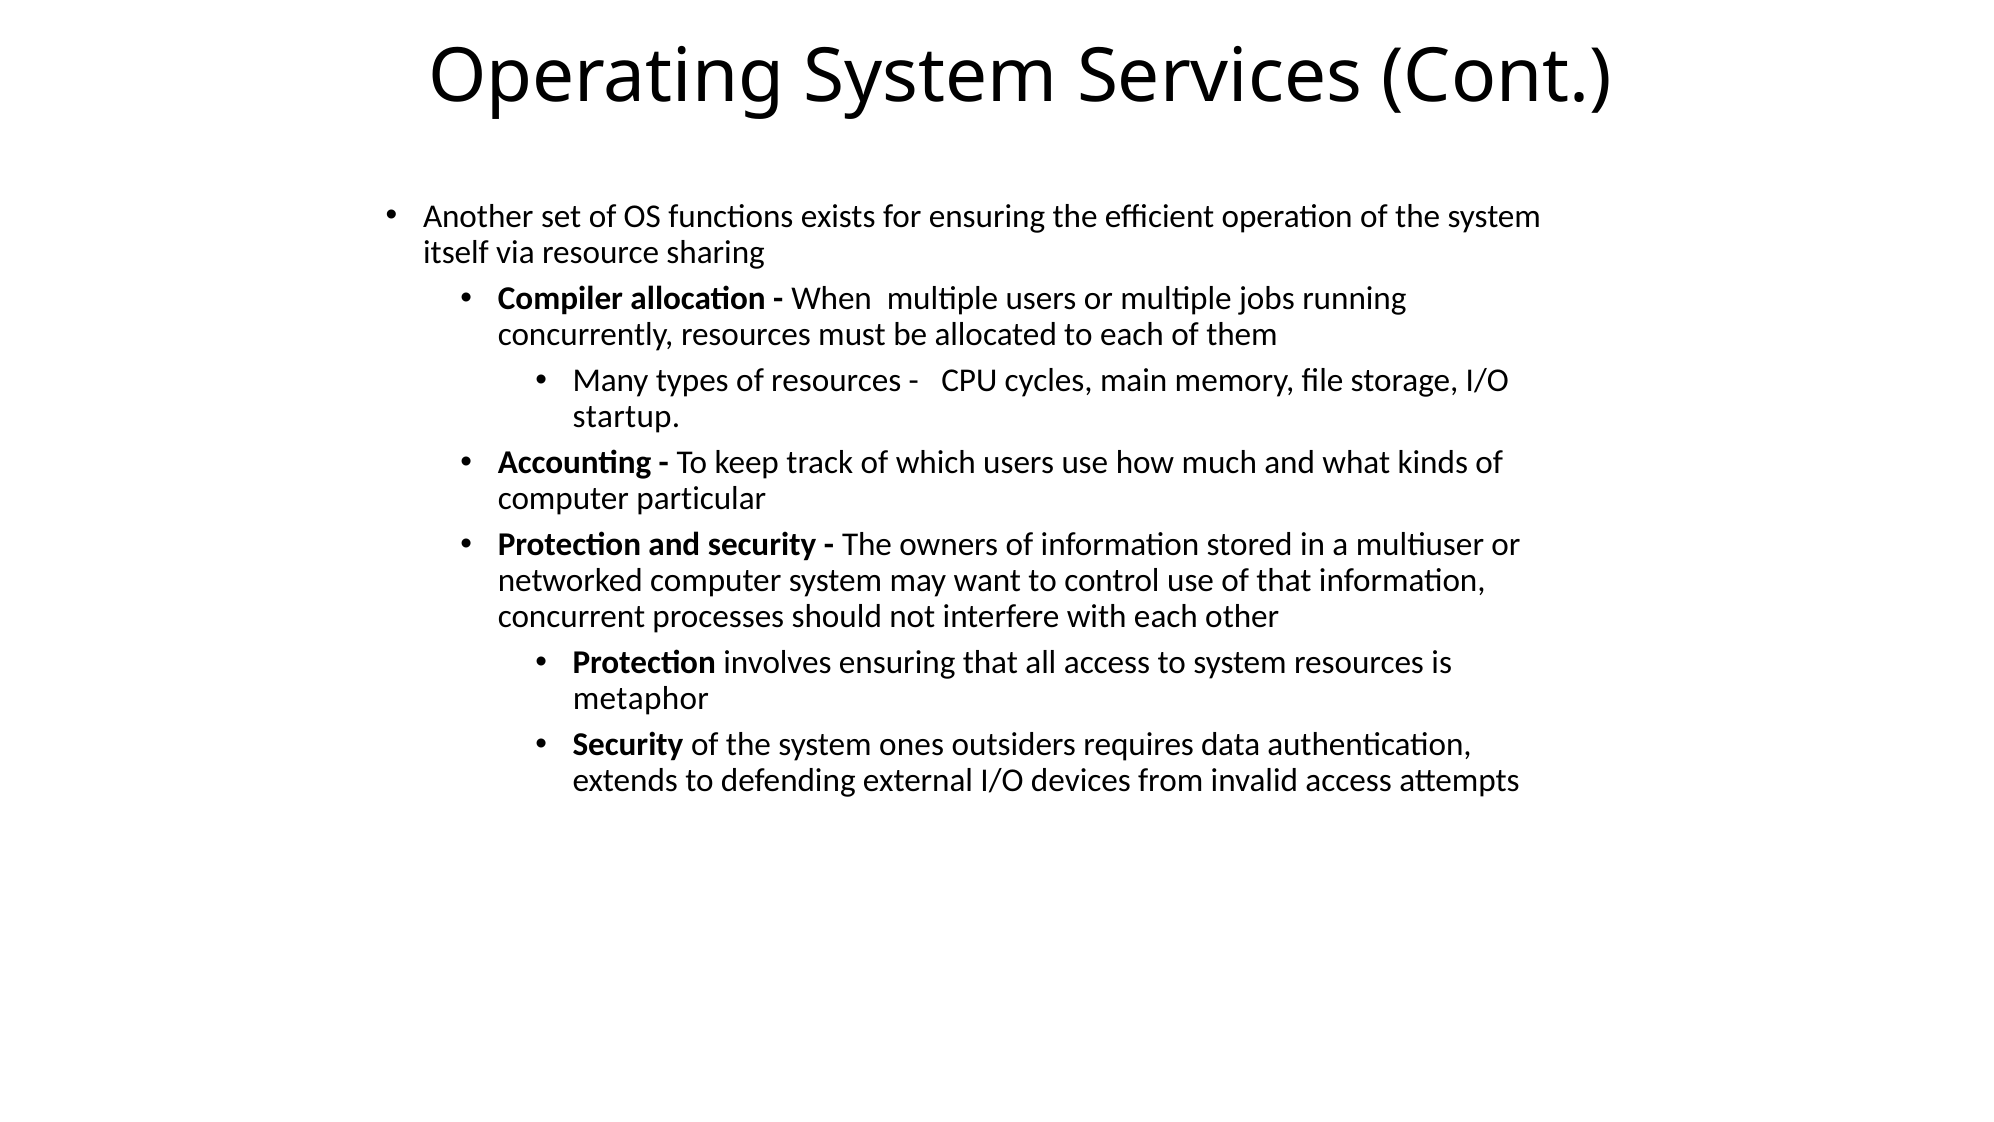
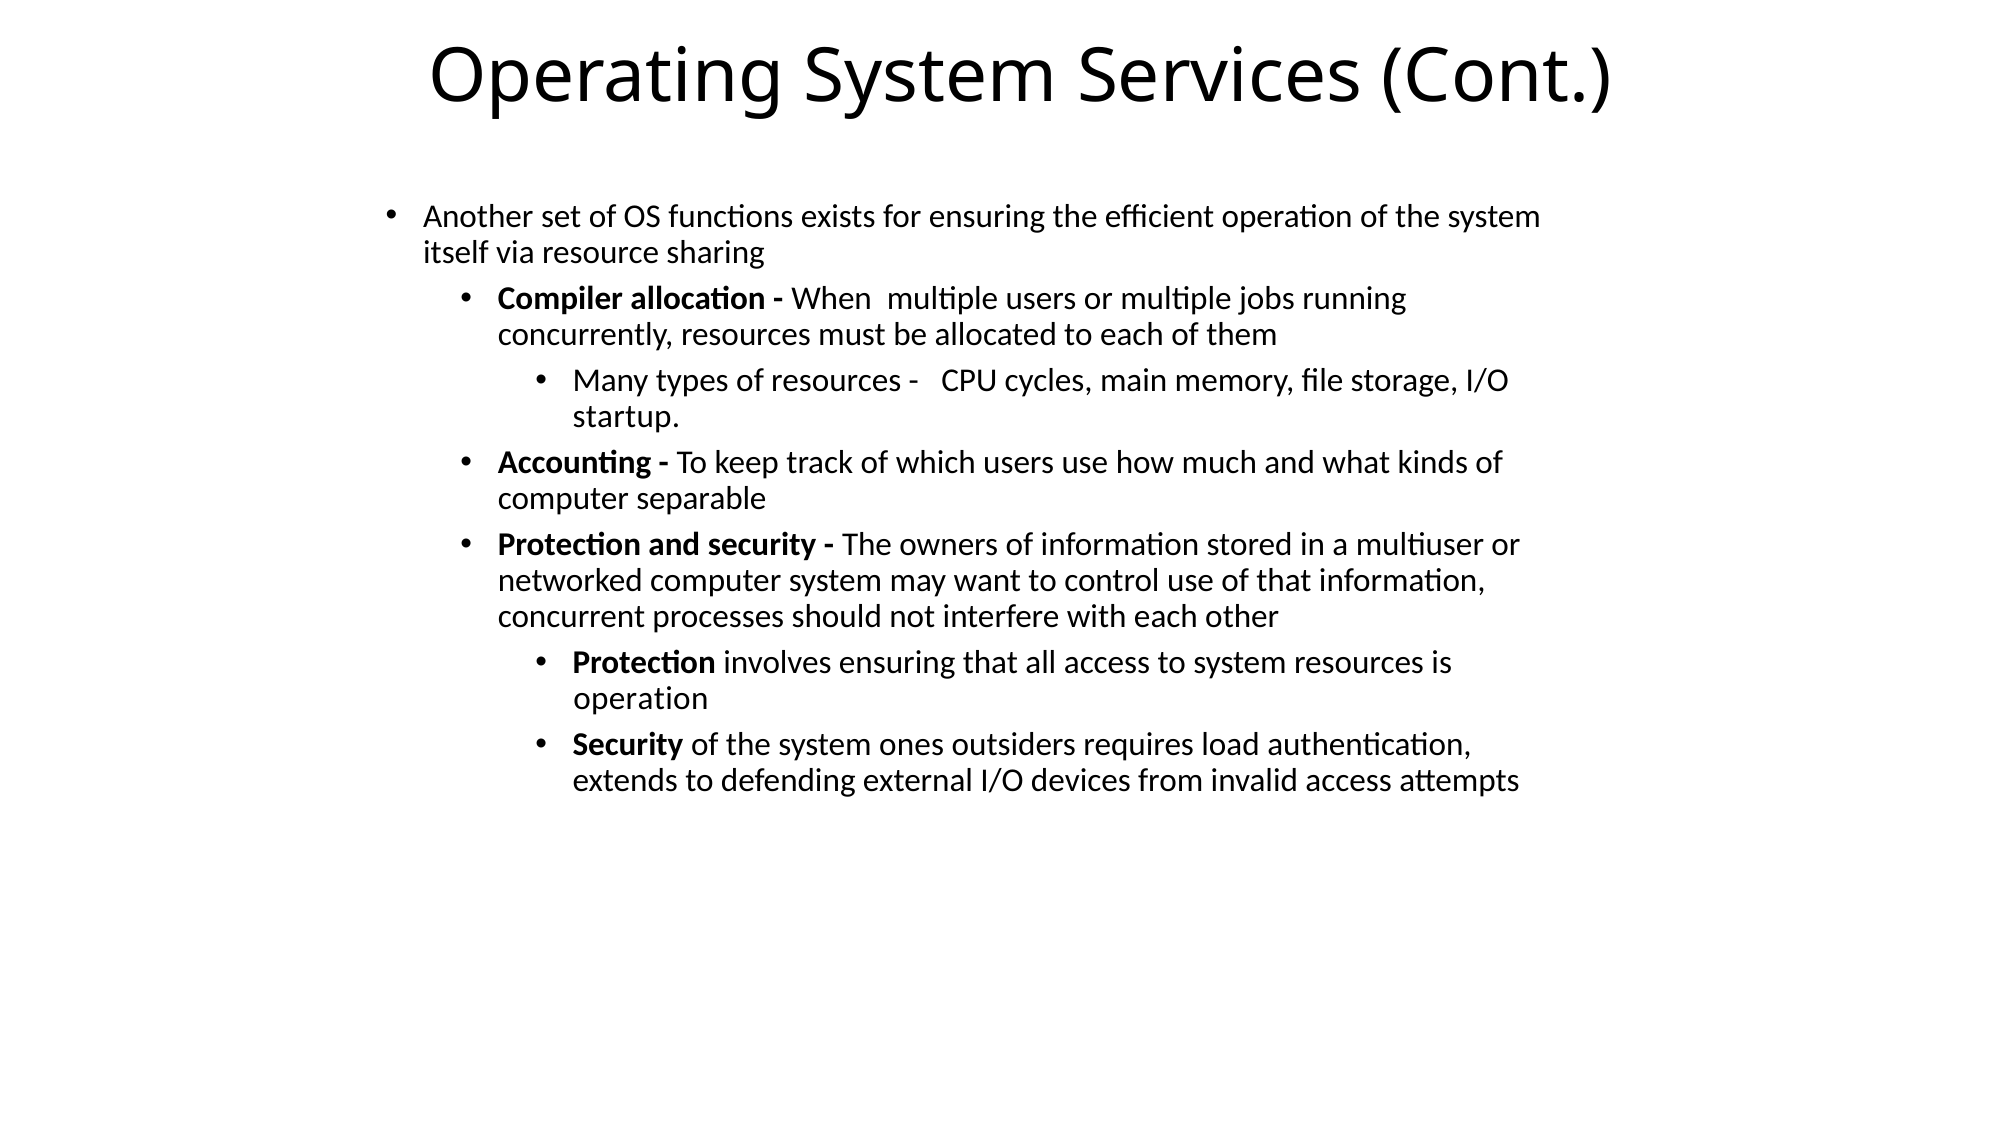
particular: particular -> separable (701, 498)
metaphor: metaphor -> operation (641, 698)
data: data -> load (1231, 745)
